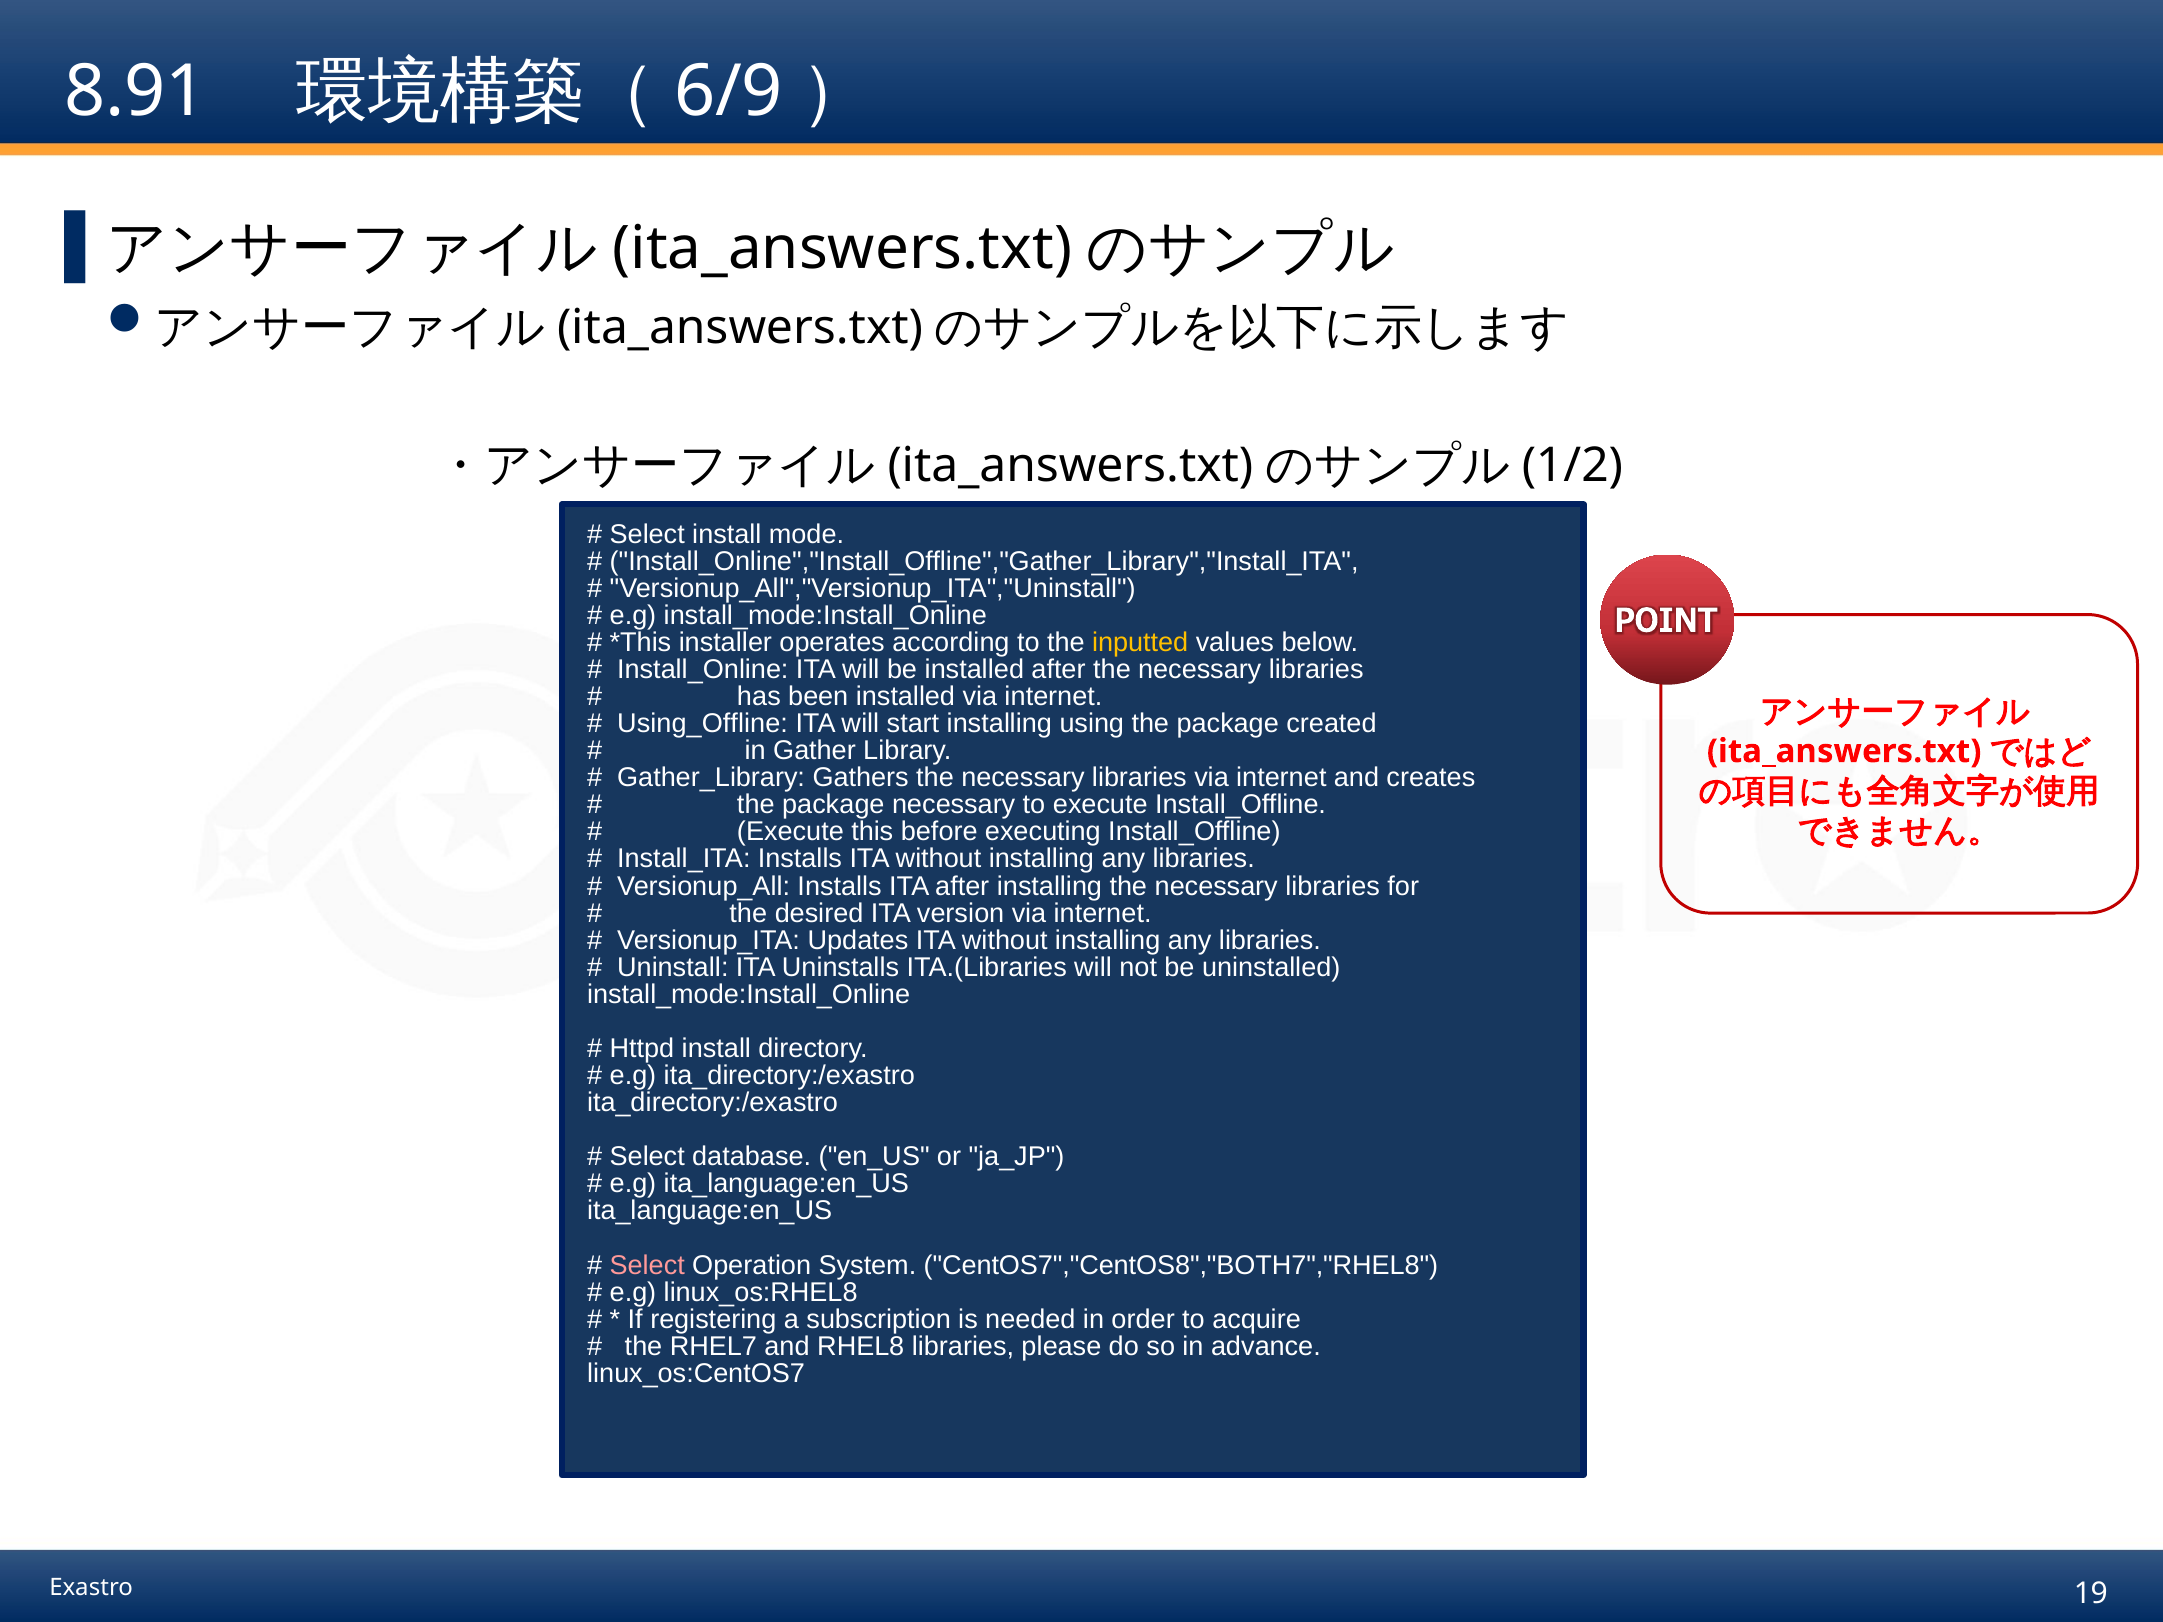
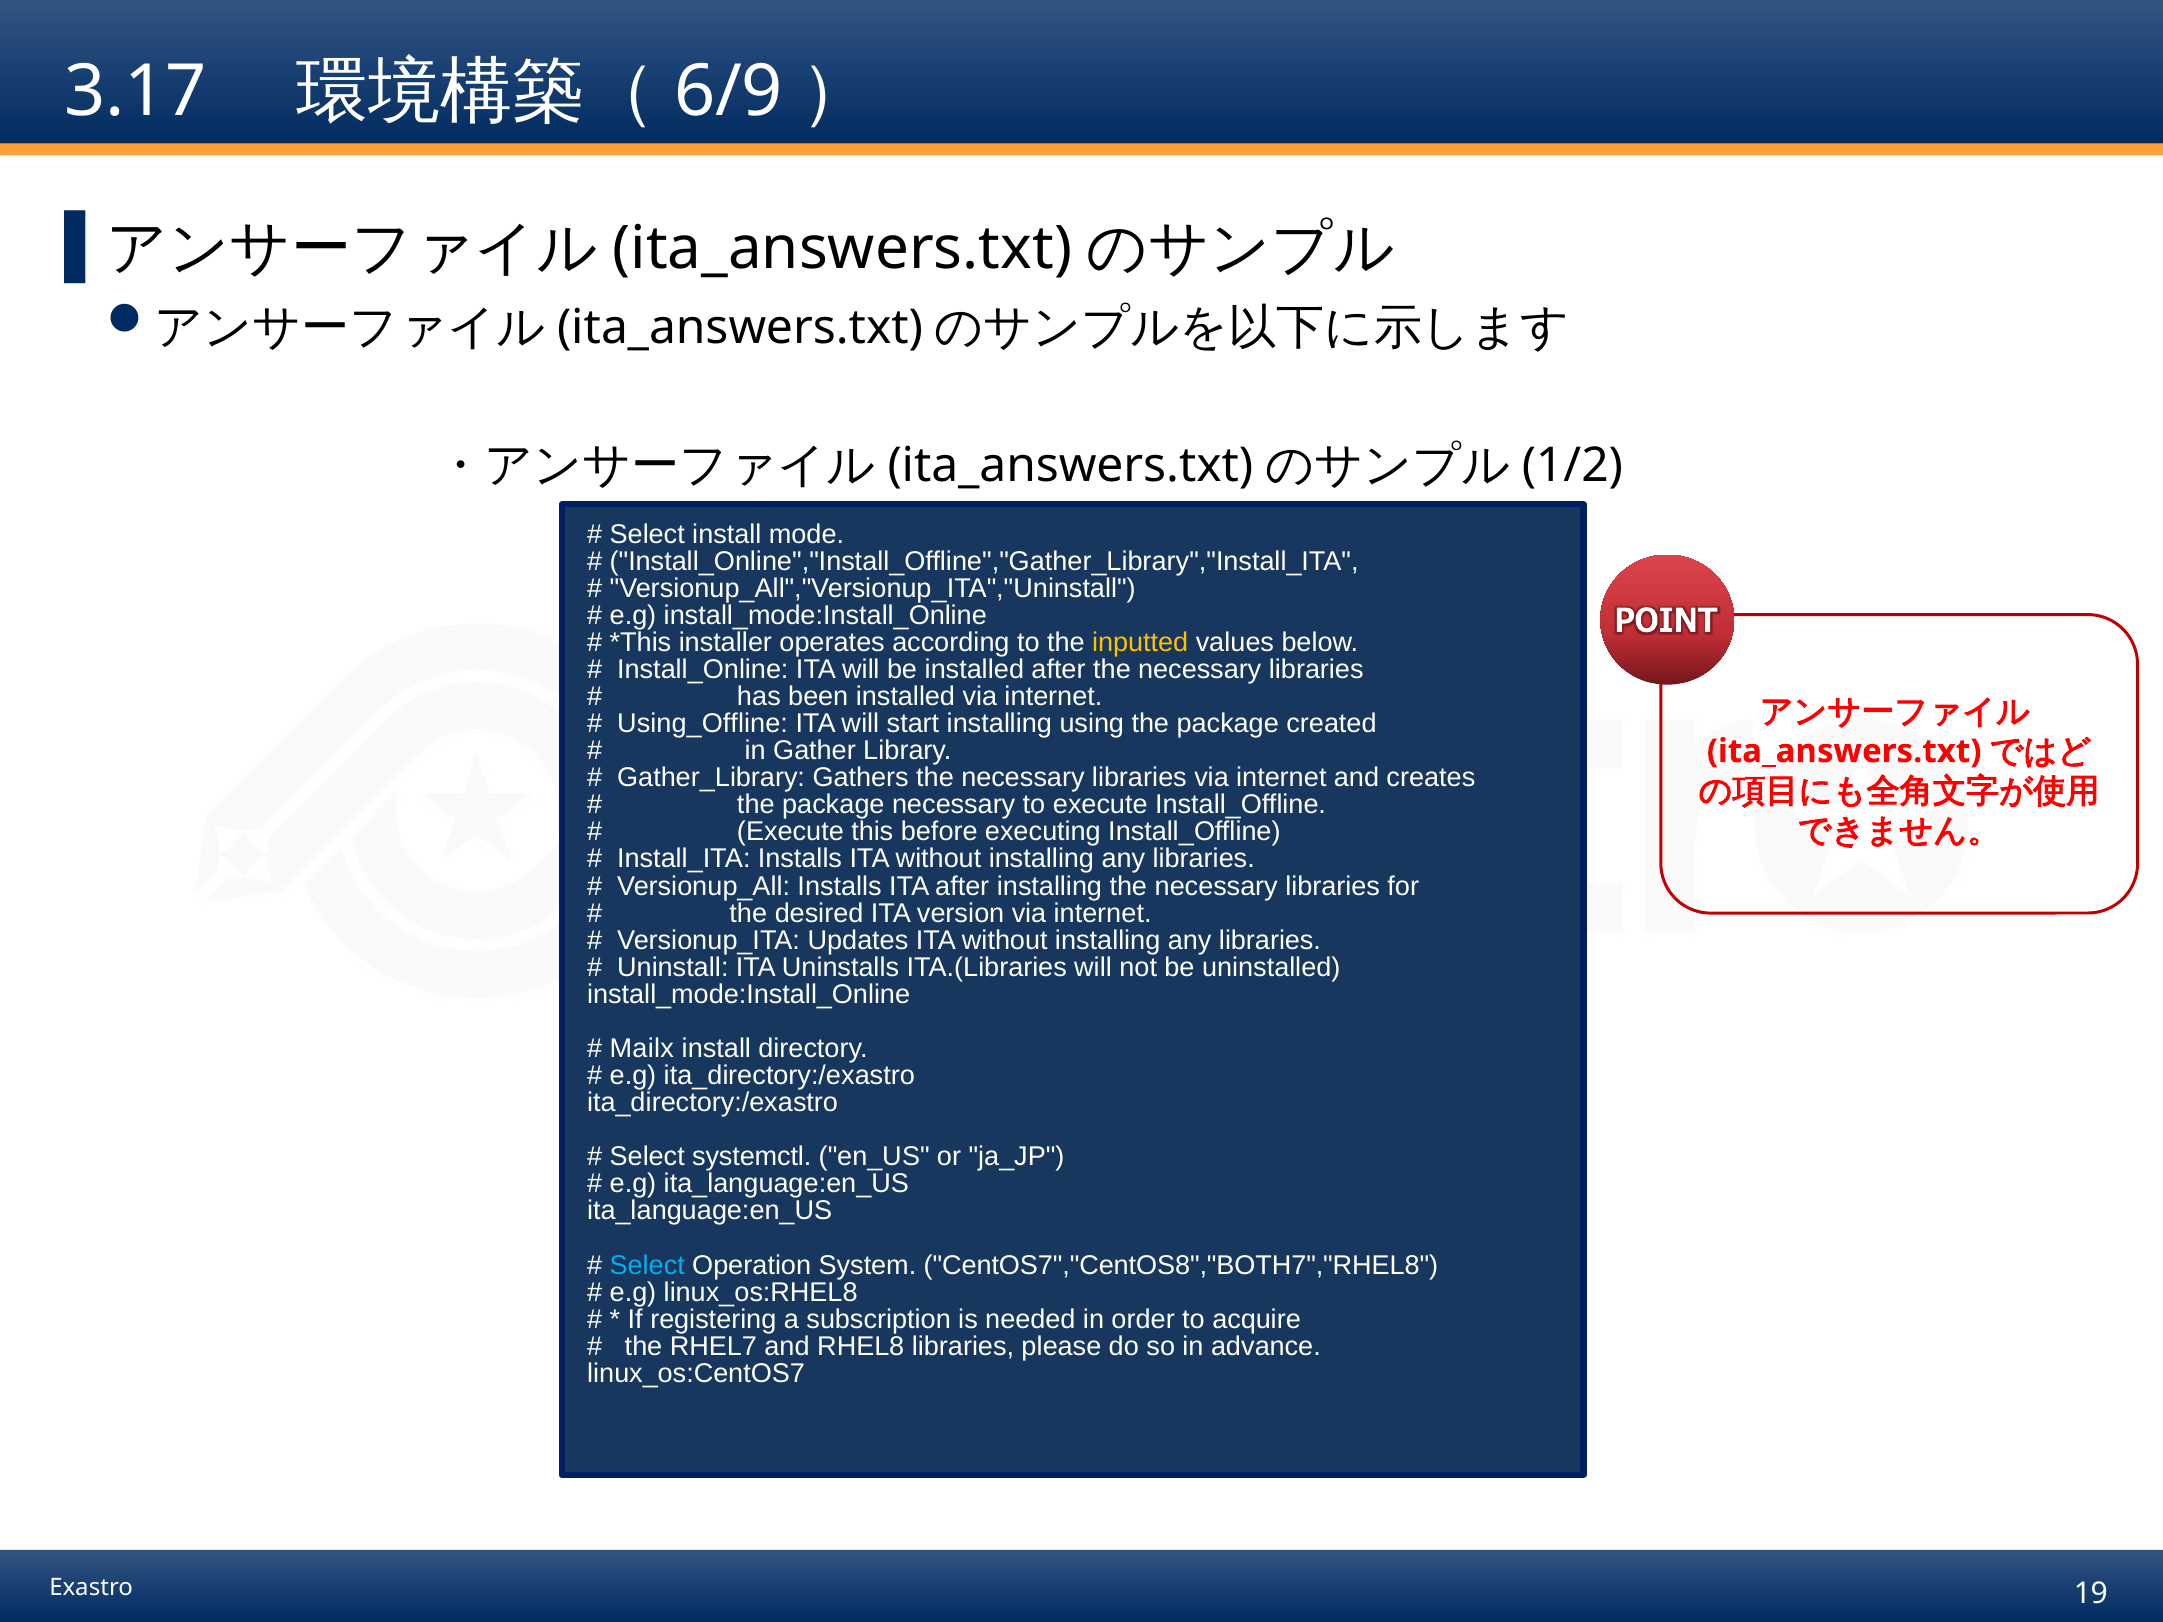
8.91: 8.91 -> 3.17 (136, 92)
Httpd: Httpd -> Mailx (642, 1049)
database: database -> systemctl (752, 1157)
Select colour: pink -> light blue (647, 1265)
